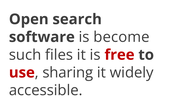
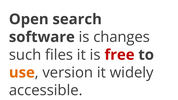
become: become -> changes (122, 37)
use colour: red -> orange (22, 73)
sharing: sharing -> version (68, 73)
